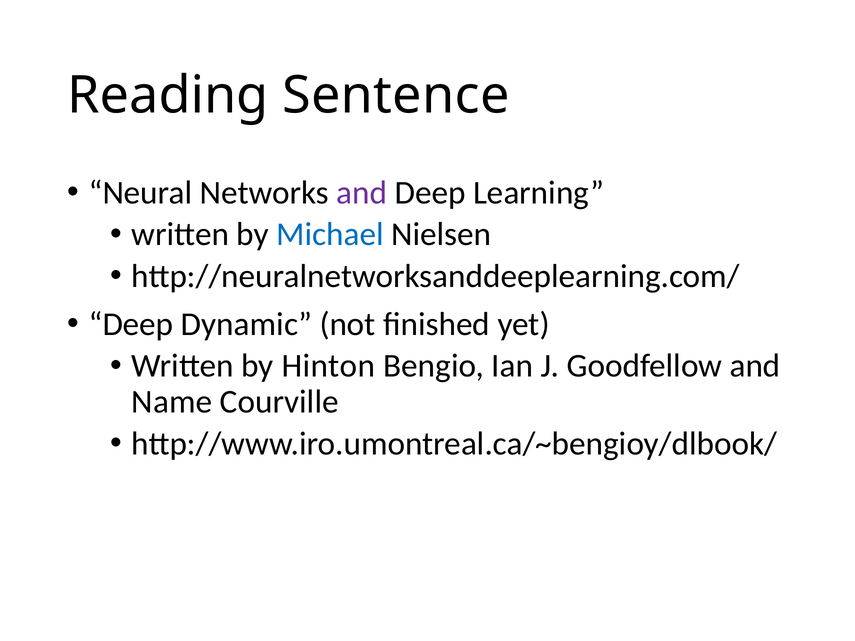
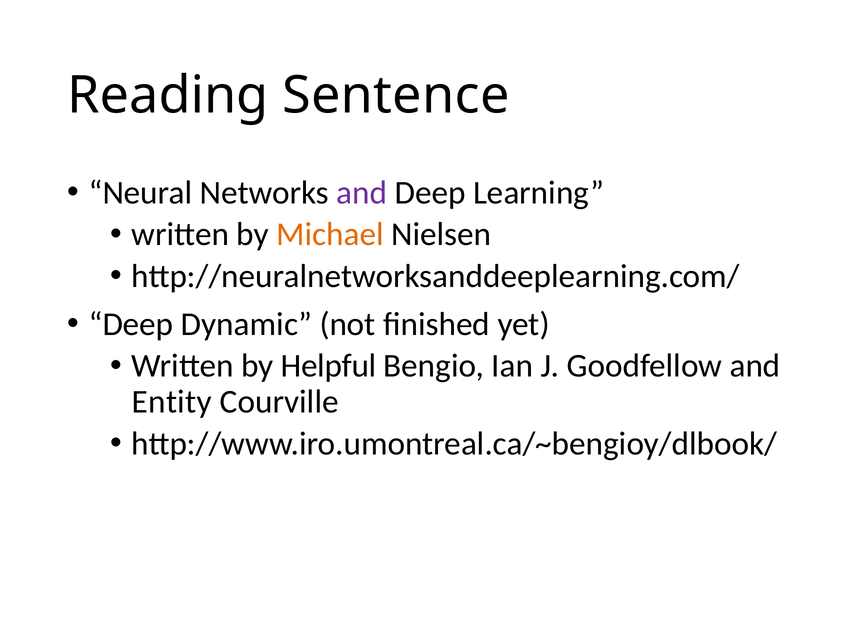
Michael colour: blue -> orange (330, 235)
Hinton: Hinton -> Helpful (329, 366)
Name: Name -> Entity (172, 402)
